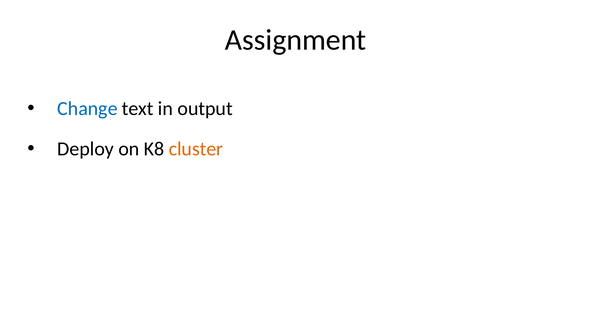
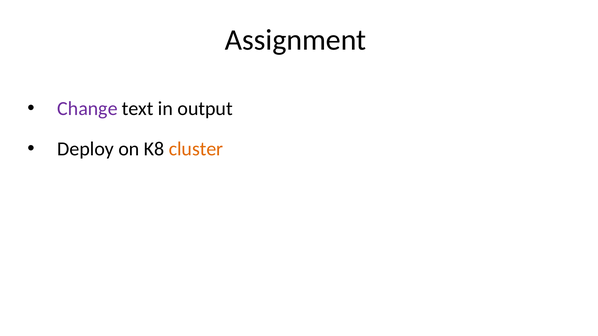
Change colour: blue -> purple (87, 109)
